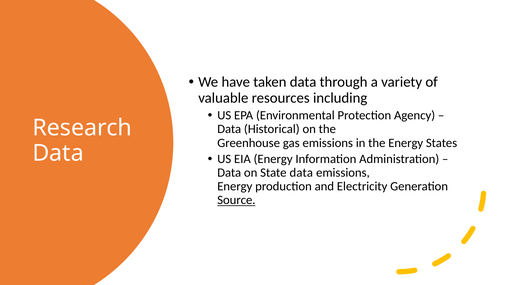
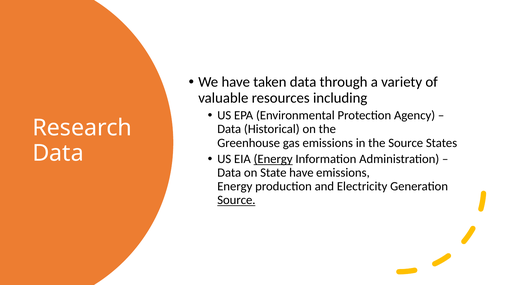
the Energy: Energy -> Source (406, 143)
Energy underline: none -> present (273, 159)
State data: data -> have (301, 173)
